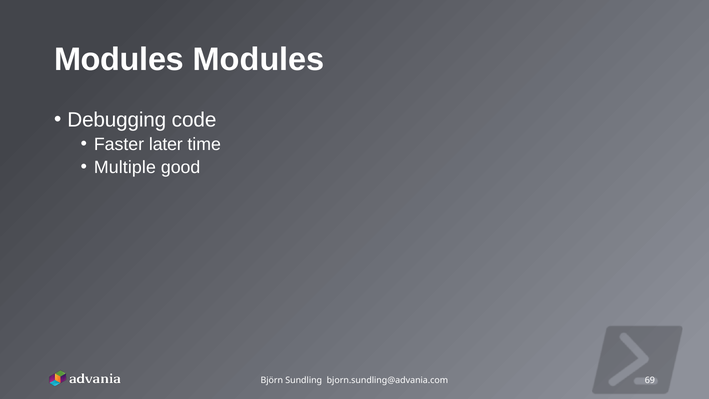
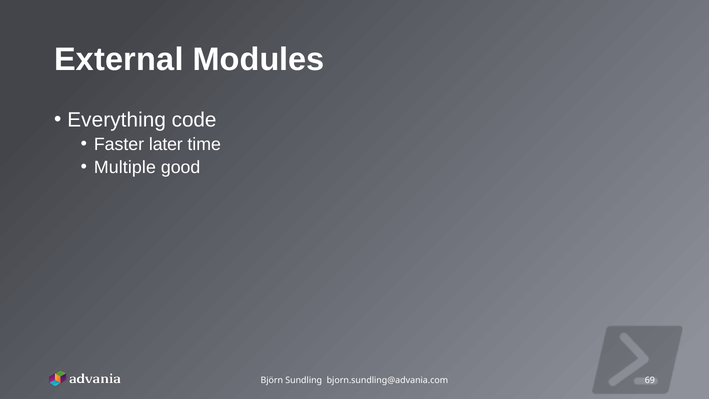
Modules: Modules -> External (119, 60)
Debugging: Debugging -> Everything (117, 120)
